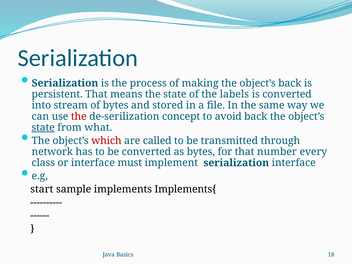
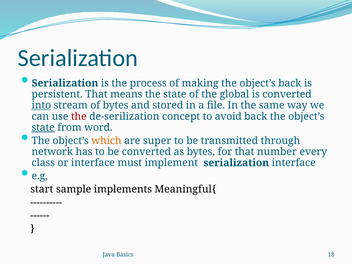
labels: labels -> global (234, 94)
into underline: none -> present (41, 105)
what: what -> word (98, 127)
which colour: red -> orange (106, 141)
called: called -> super (157, 141)
Implements{: Implements{ -> Meaningful{ (185, 189)
